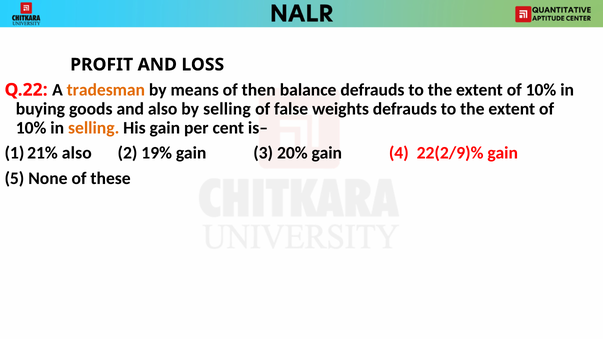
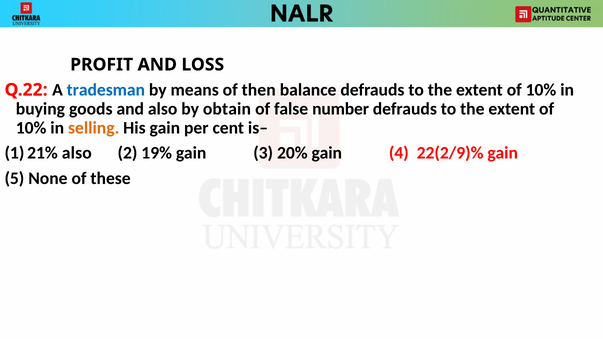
tradesman colour: orange -> blue (106, 90)
by selling: selling -> obtain (227, 109)
weights: weights -> number (341, 109)
